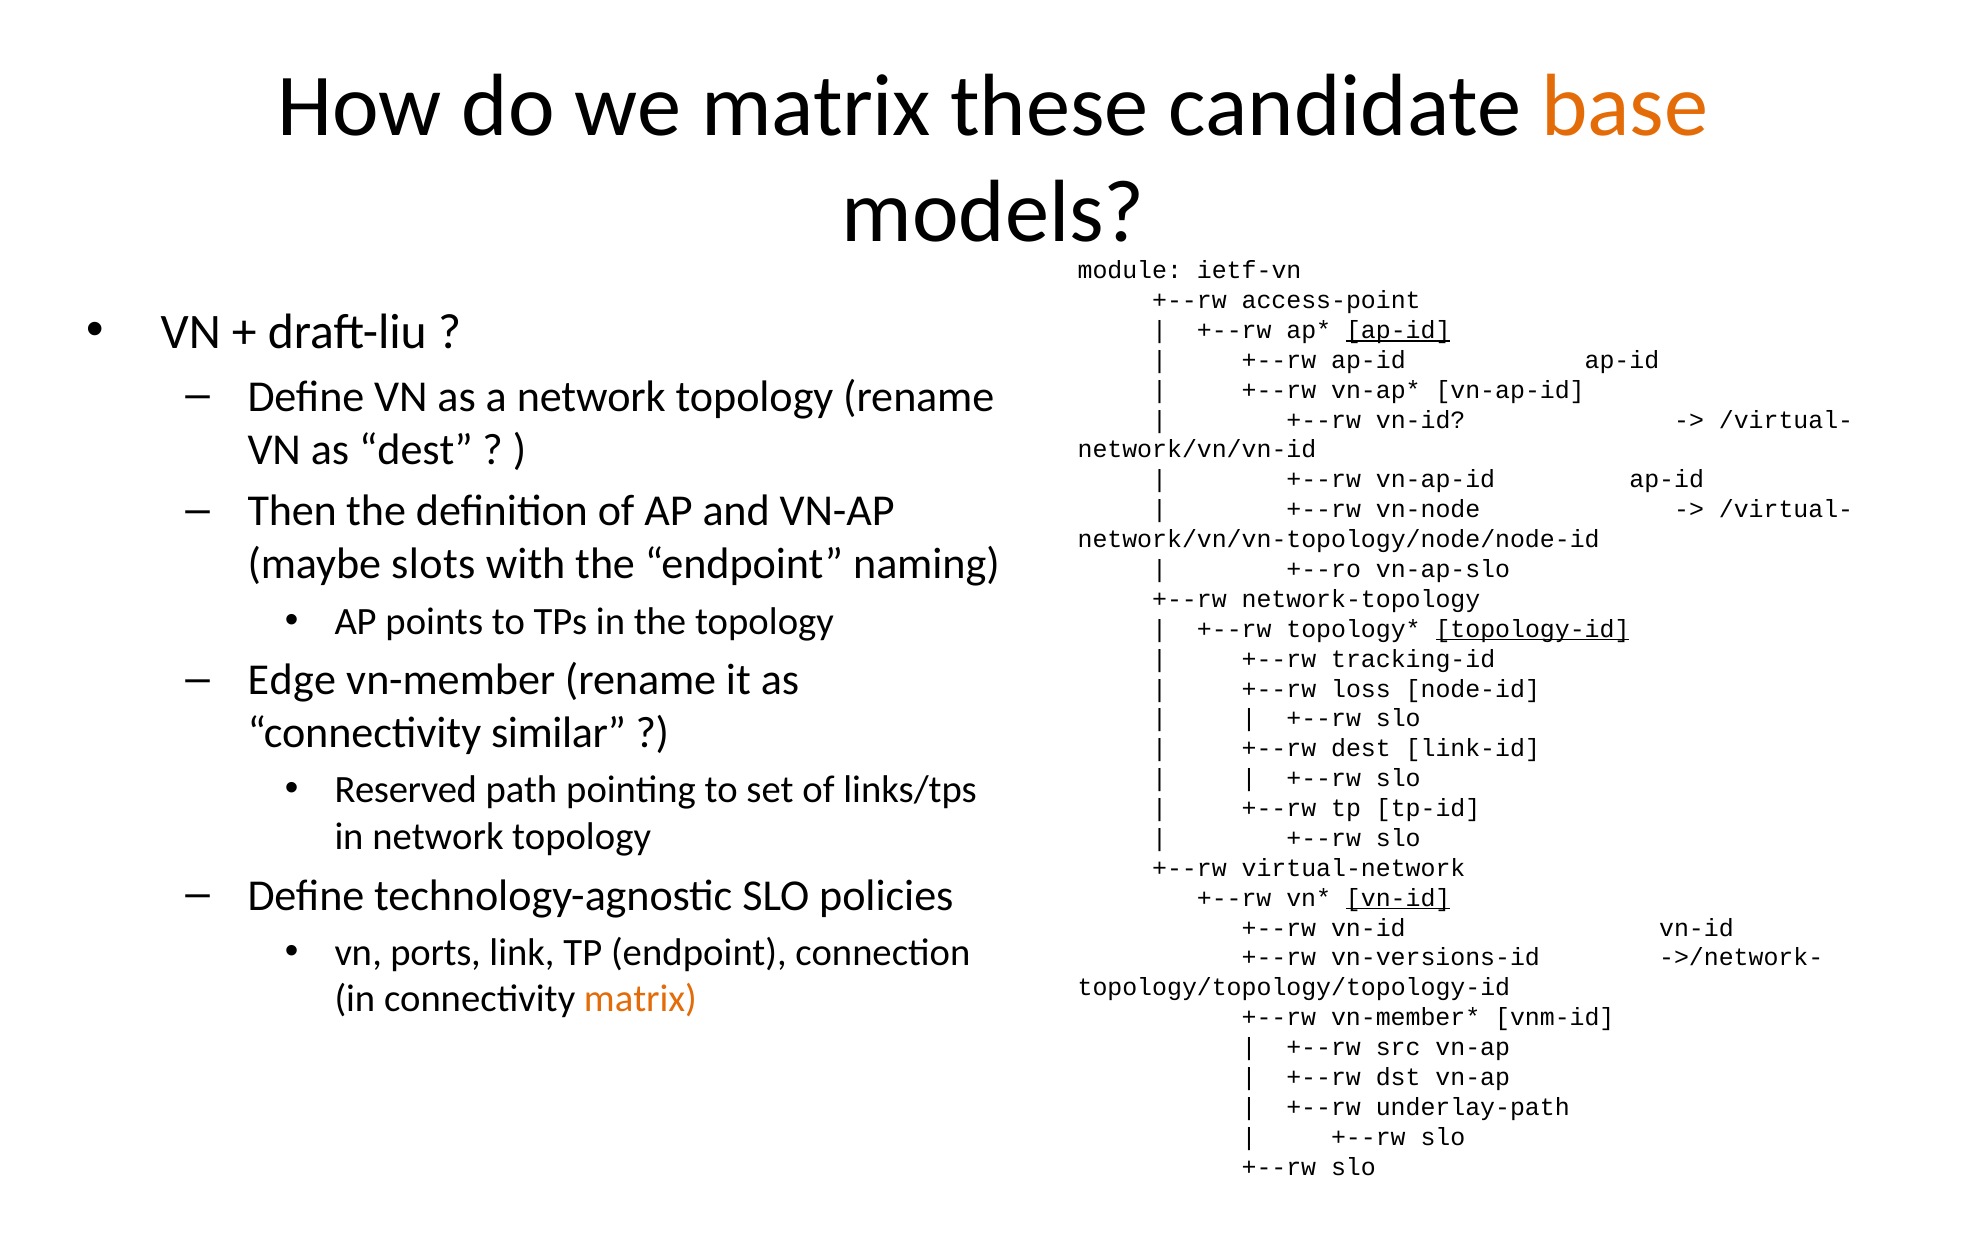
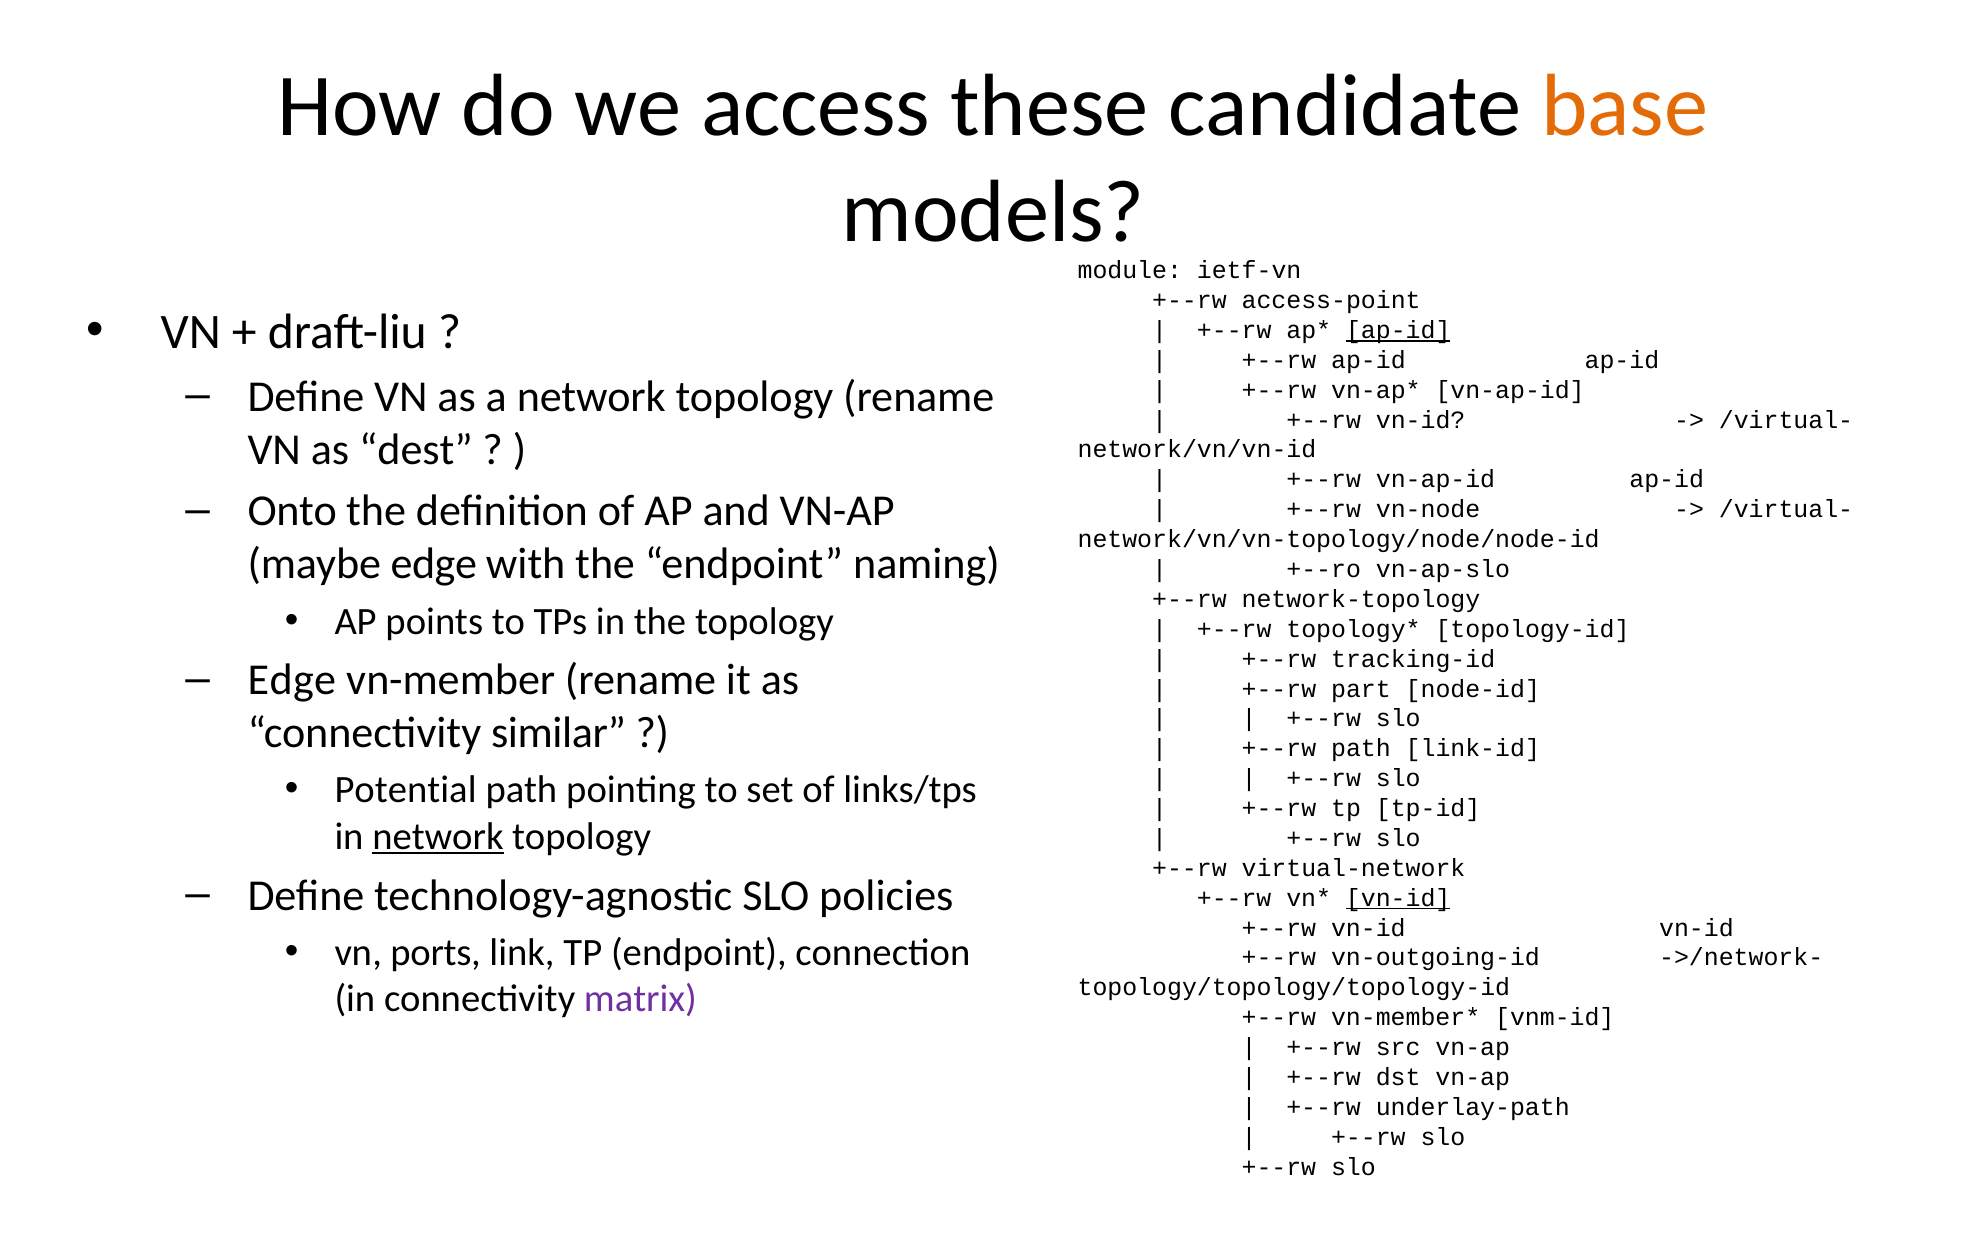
we matrix: matrix -> access (816, 106)
Then: Then -> Onto (292, 511)
maybe slots: slots -> edge (434, 564)
topology-id underline: present -> none (1532, 629)
loss: loss -> part (1361, 689)
+--rw dest: dest -> path (1361, 748)
Reserved: Reserved -> Potential (406, 790)
network underline: none -> present (438, 837)
vn-versions-id: vn-versions-id -> vn-outgoing-id (1435, 958)
matrix colour: orange -> purple (640, 999)
